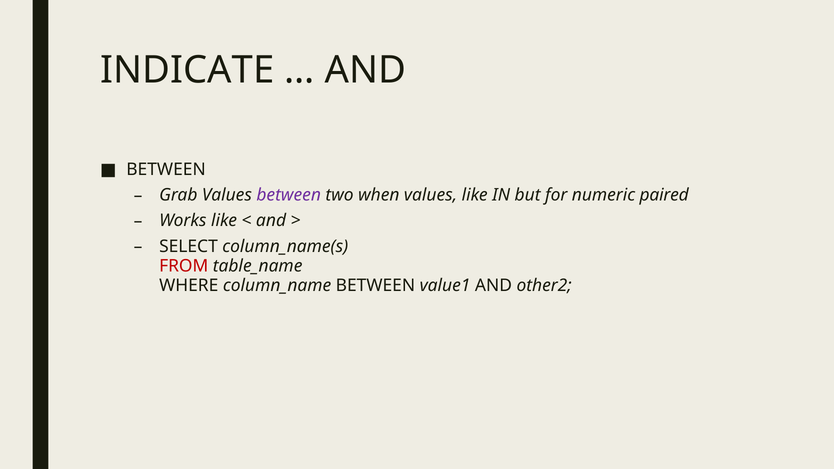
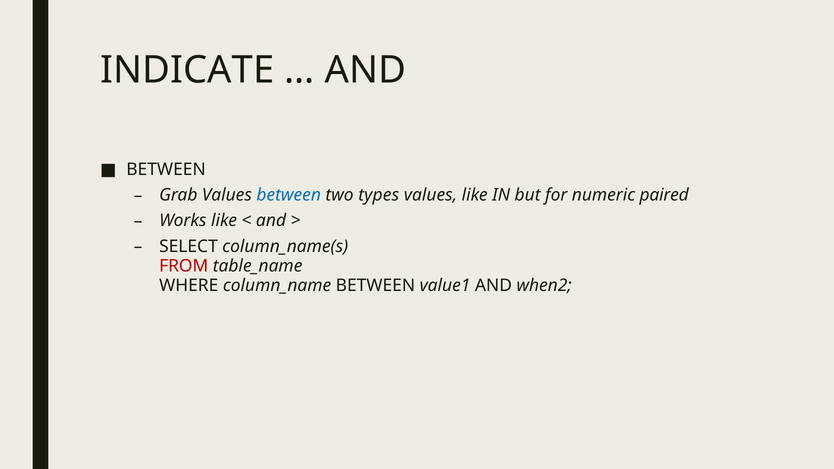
between colour: purple -> blue (289, 195)
when: when -> types (379, 195)
other2: other2 -> when2 (544, 286)
